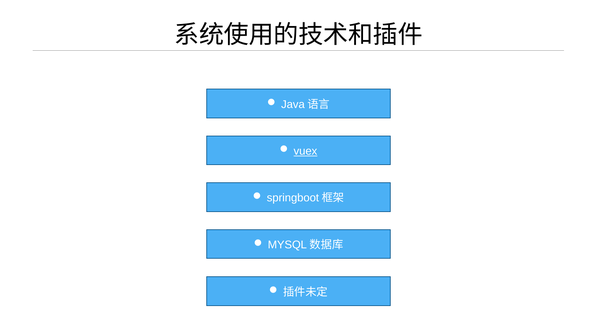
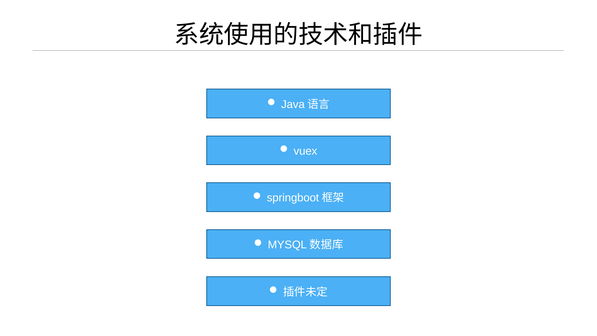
vuex underline: present -> none (305, 151)
